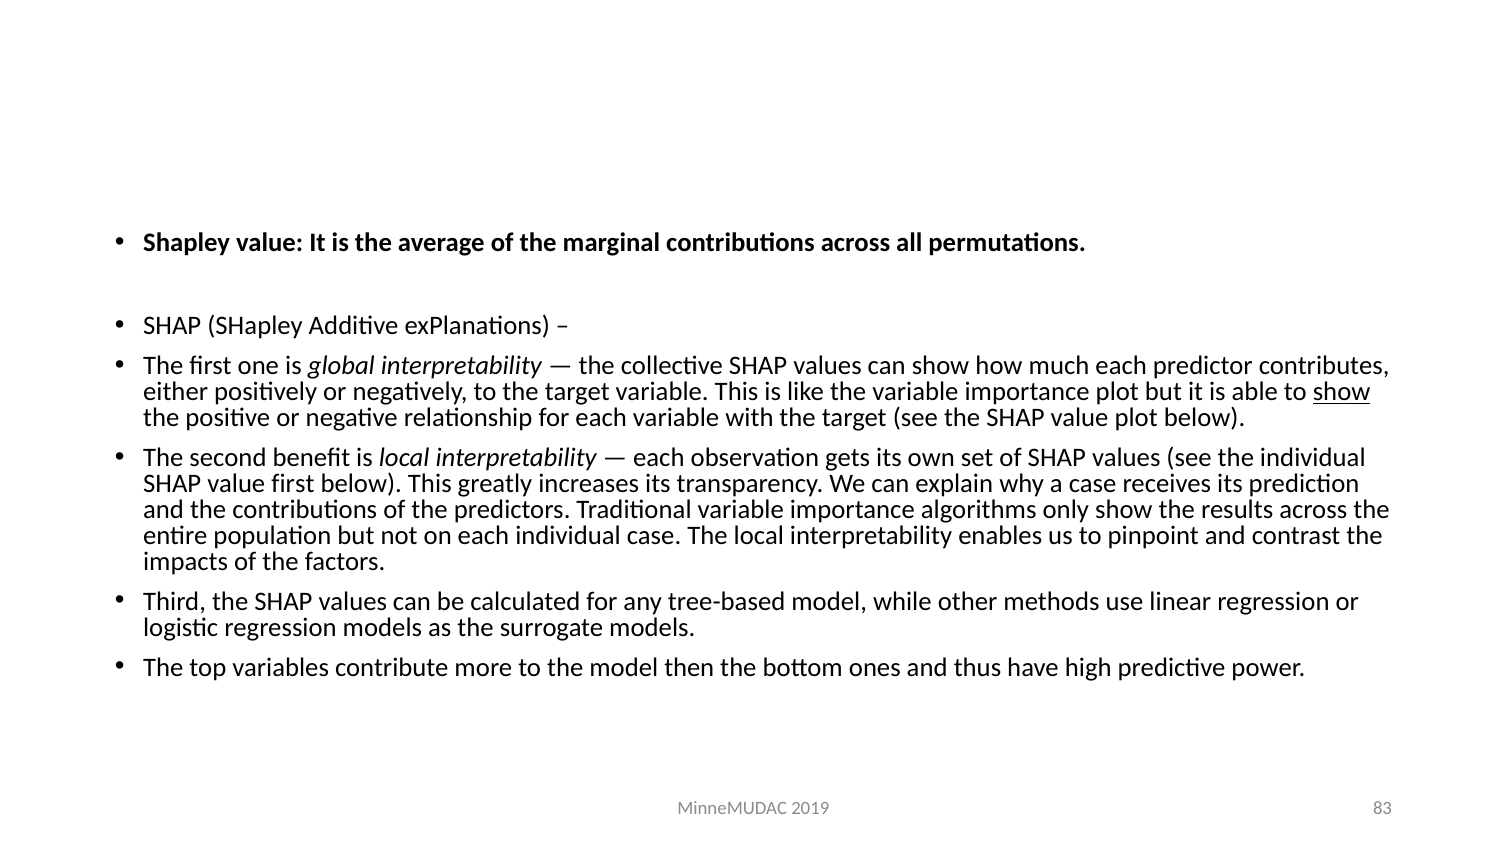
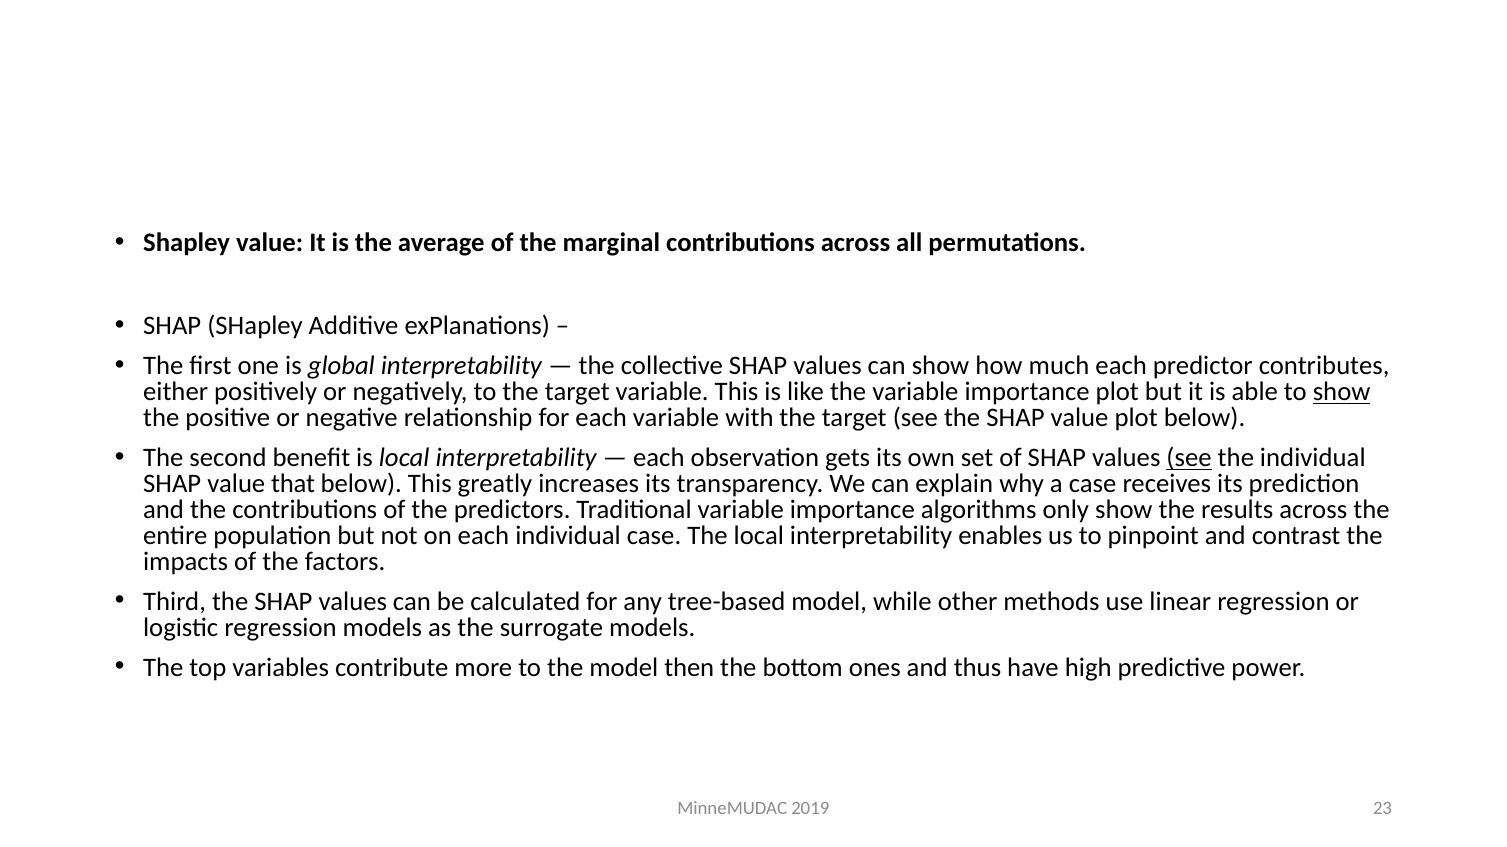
see underline: none -> present (1189, 458)
value first: first -> that (293, 484)
83: 83 -> 23 (1383, 809)
